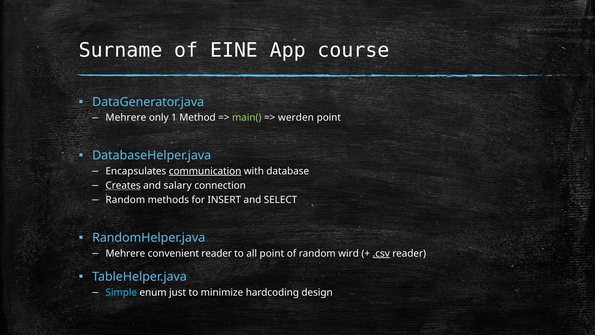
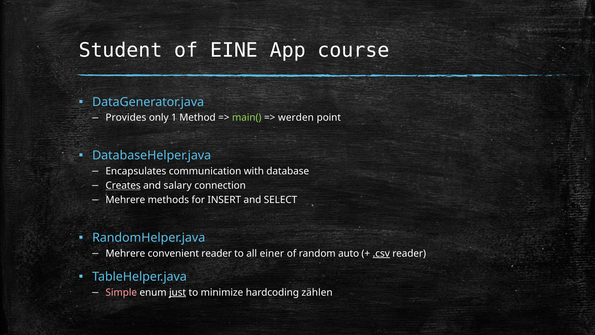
Surname: Surname -> Student (121, 50)
Mehrere: Mehrere -> Provides (126, 118)
communication underline: present -> none (205, 171)
Random: Random -> Mehrere (125, 200)
all point: point -> einer (272, 253)
wird: wird -> auto (349, 253)
Simple colour: light blue -> pink (121, 292)
just underline: none -> present (178, 292)
design: design -> zählen (317, 292)
